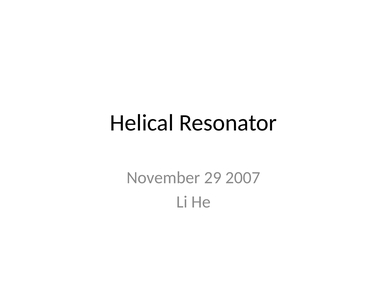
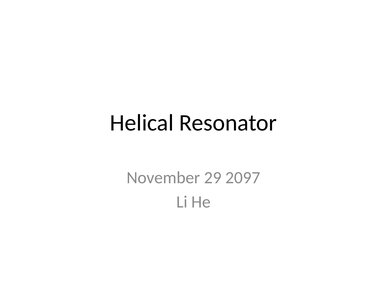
2007: 2007 -> 2097 (243, 178)
